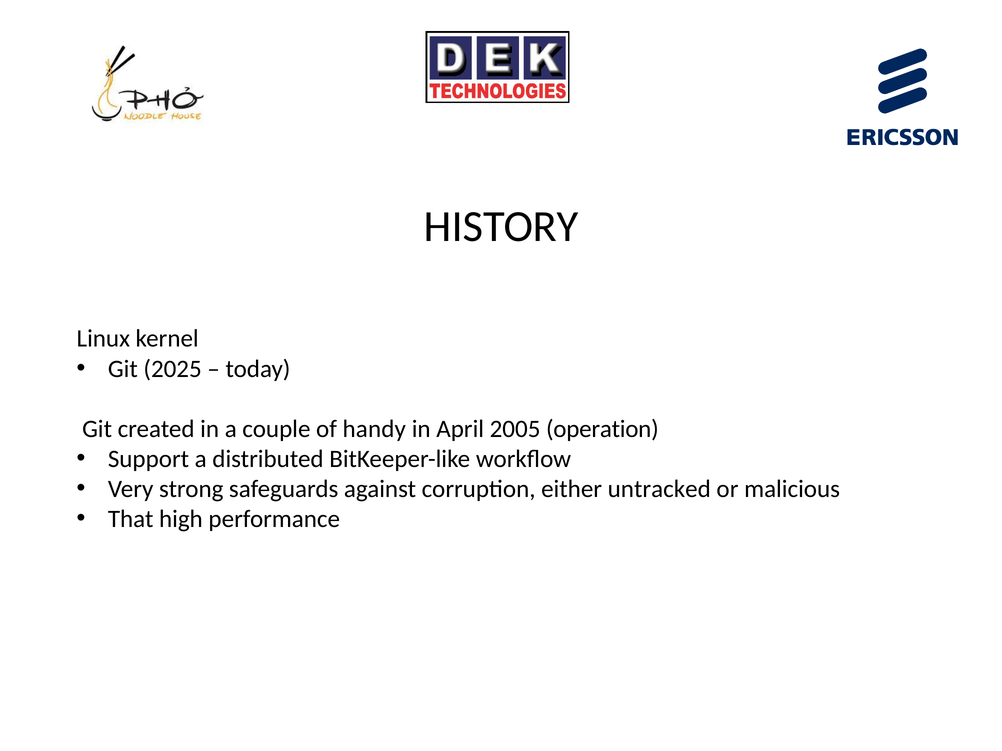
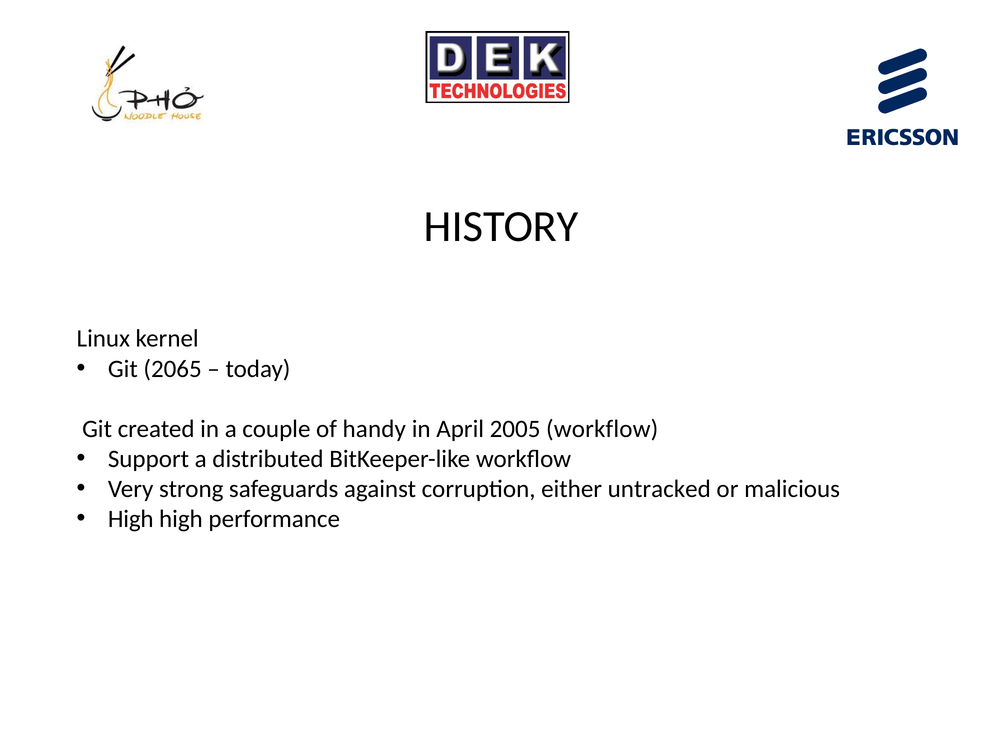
2025: 2025 -> 2065 (173, 369)
2005 operation: operation -> workflow (602, 429)
That: That -> High (131, 519)
